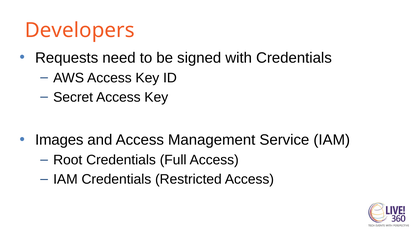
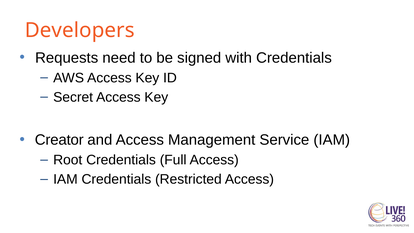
Images: Images -> Creator (59, 140)
